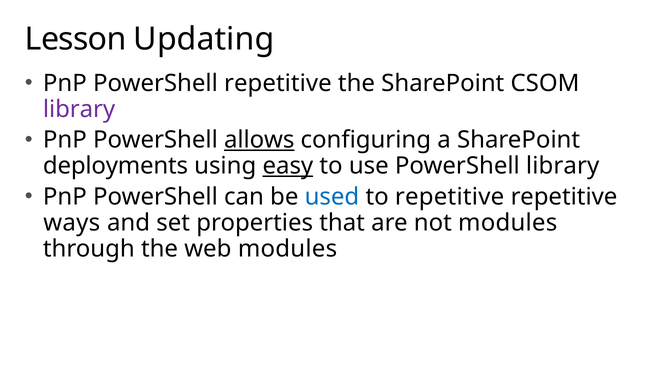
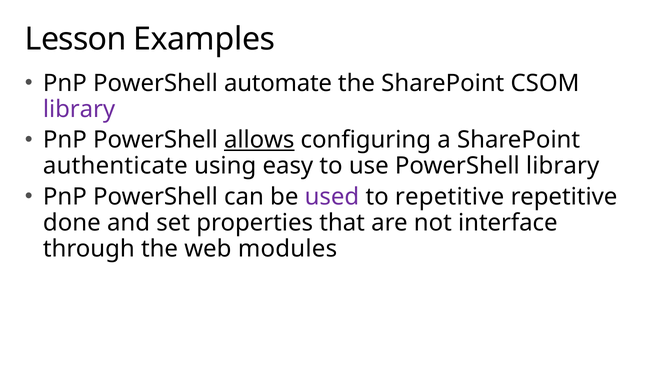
Updating: Updating -> Examples (204, 39)
PowerShell repetitive: repetitive -> automate (278, 83)
deployments: deployments -> authenticate (115, 166)
easy underline: present -> none (288, 166)
used colour: blue -> purple (332, 197)
ways: ways -> done (72, 223)
not modules: modules -> interface (508, 223)
